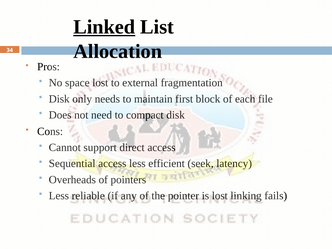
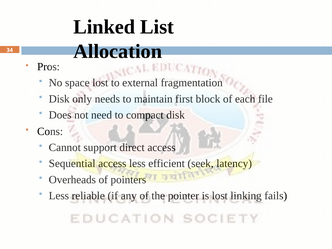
Linked underline: present -> none (104, 27)
